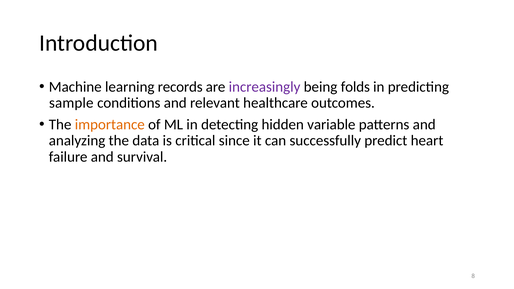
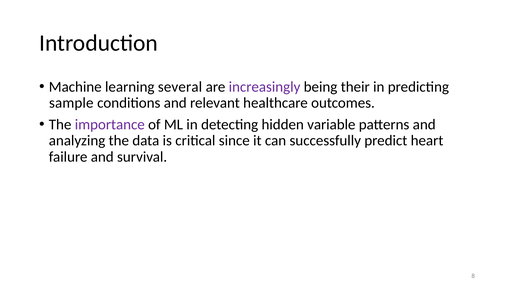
records: records -> several (180, 87)
folds: folds -> their (355, 87)
importance colour: orange -> purple (110, 125)
